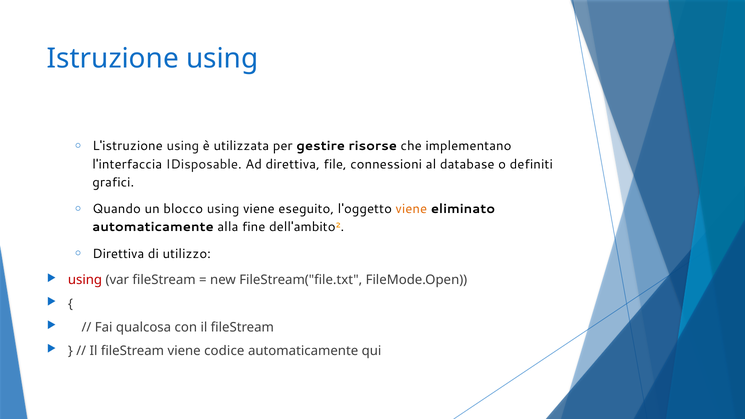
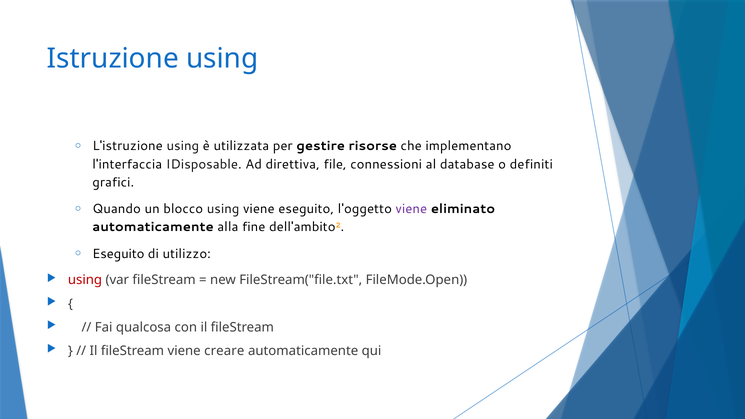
viene colour: orange -> purple (411, 209)
Direttiva: Direttiva -> Eseguito (118, 254)
codice: codice -> creare (224, 351)
